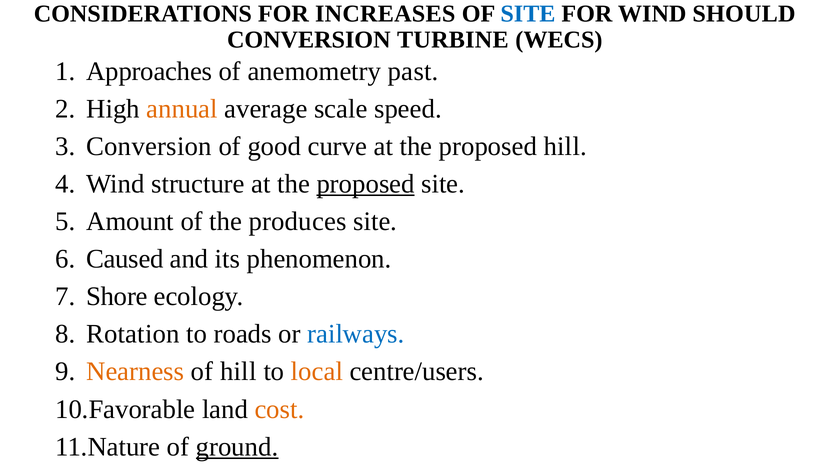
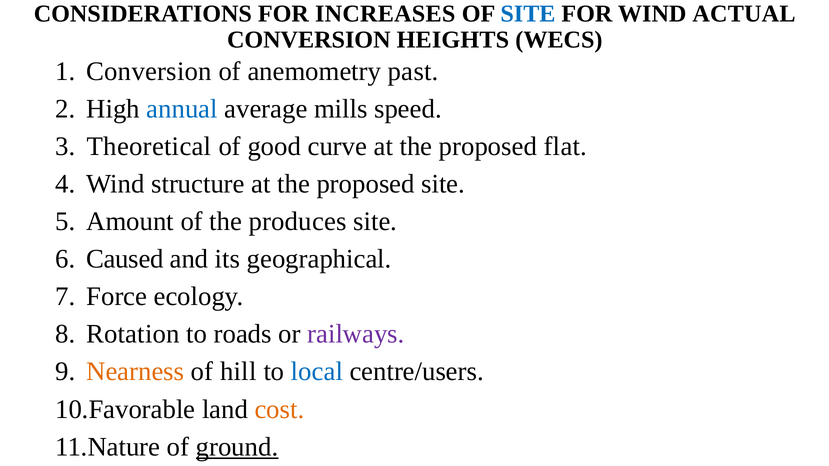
SHOULD: SHOULD -> ACTUAL (744, 14)
TURBINE: TURBINE -> HEIGHTS (453, 40)
Approaches: Approaches -> Conversion (149, 71)
annual colour: orange -> blue (182, 109)
scale: scale -> mills (341, 109)
Conversion: Conversion -> Theoretical (149, 146)
proposed hill: hill -> flat (565, 146)
proposed underline: present -> none (366, 184)
phenomenon: phenomenon -> geographical (319, 259)
Shore: Shore -> Force (117, 297)
railways colour: blue -> purple (356, 334)
local colour: orange -> blue (317, 372)
